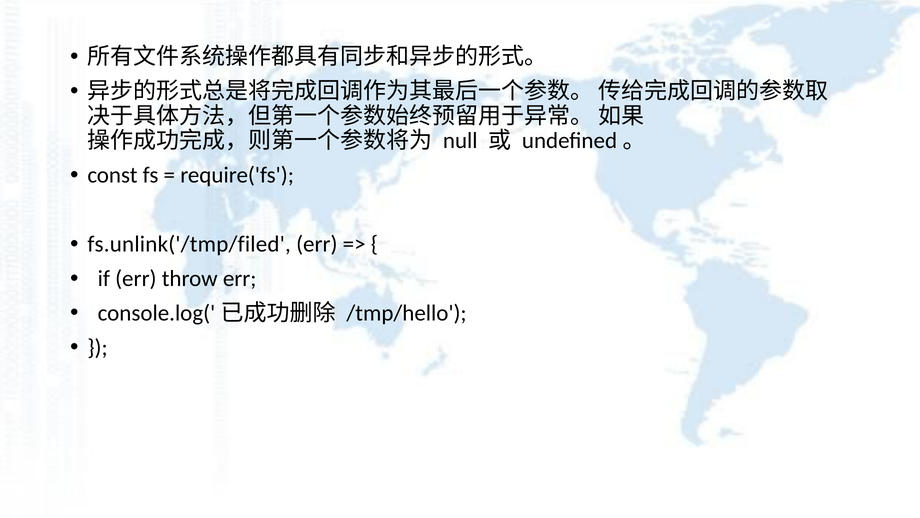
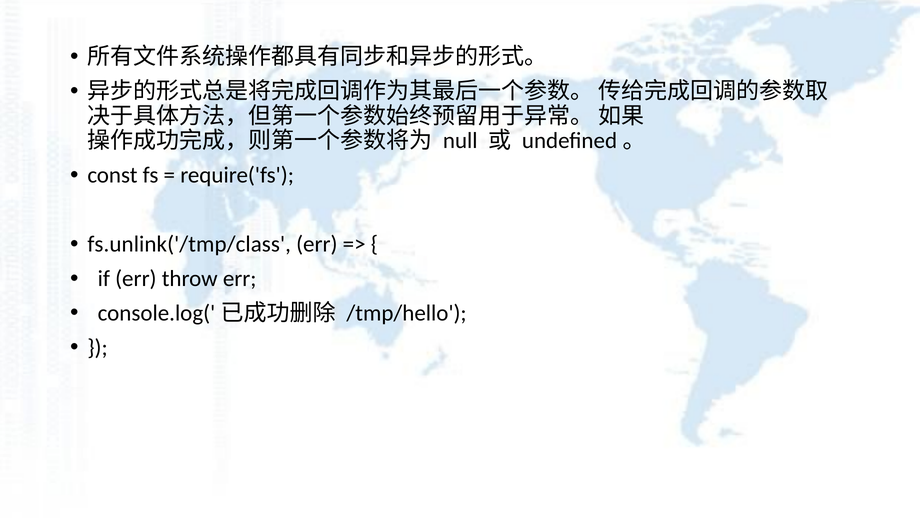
fs.unlink('/tmp/filed: fs.unlink('/tmp/filed -> fs.unlink('/tmp/class (189, 244)
